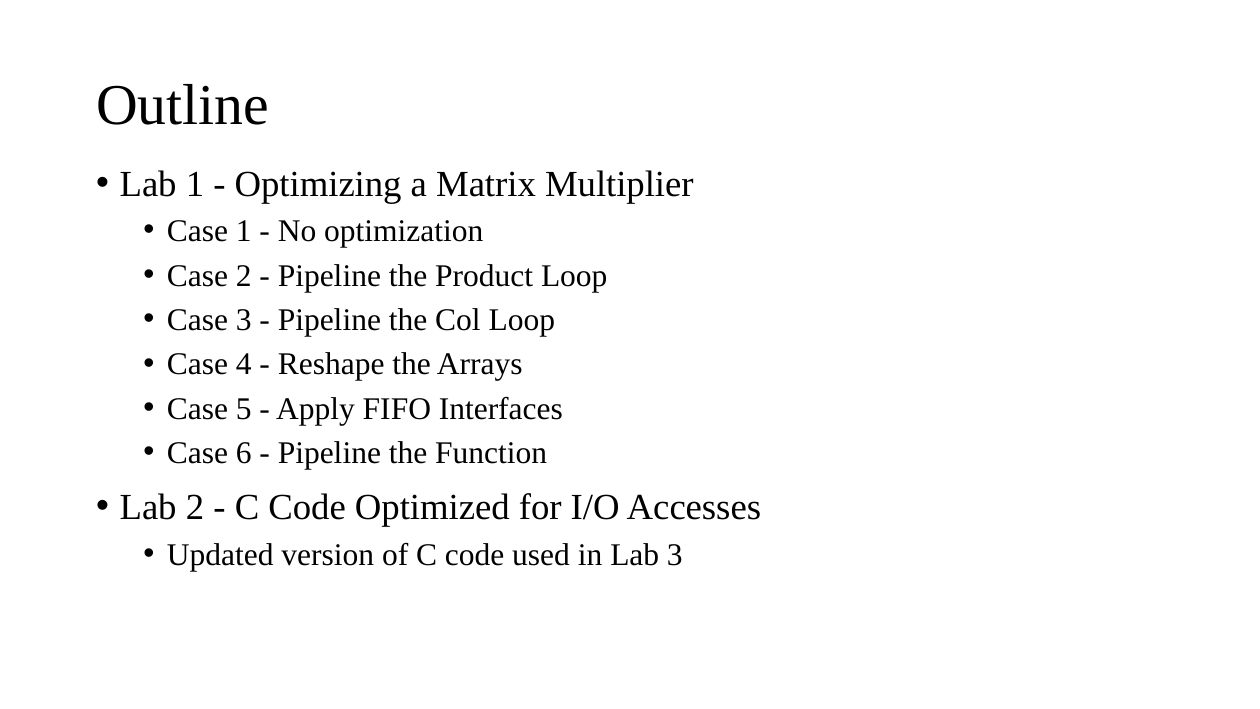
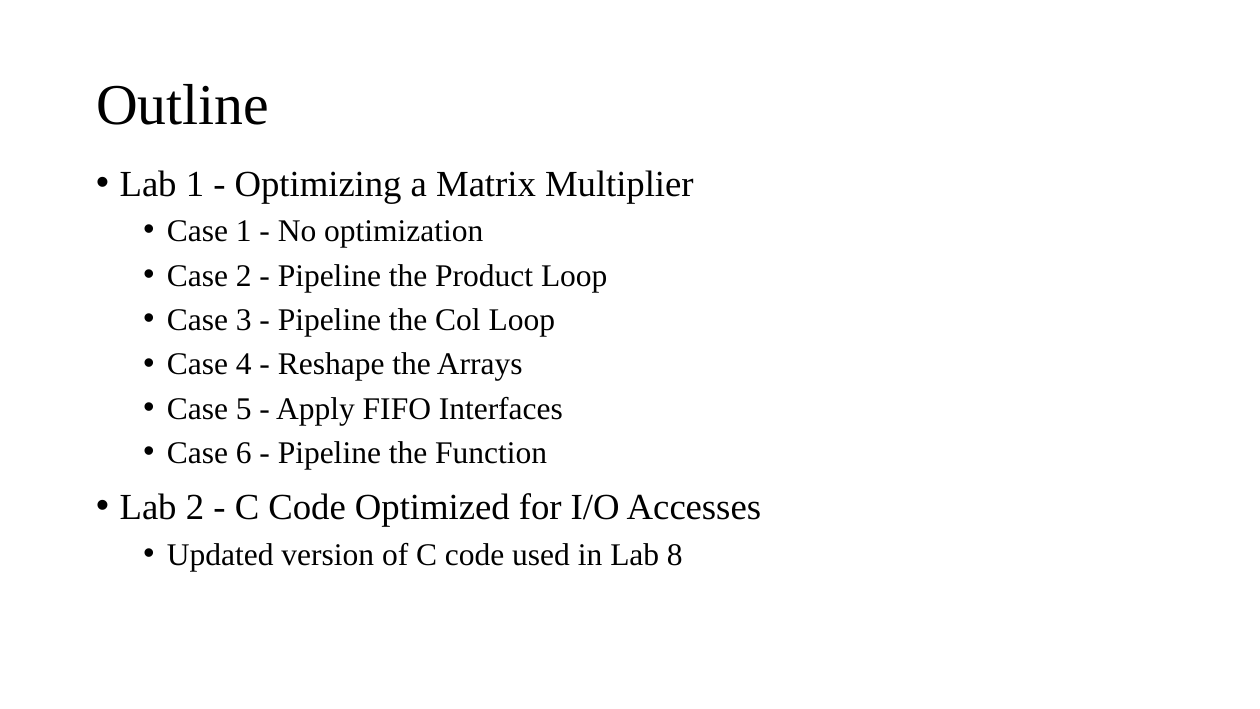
Lab 3: 3 -> 8 (675, 555)
